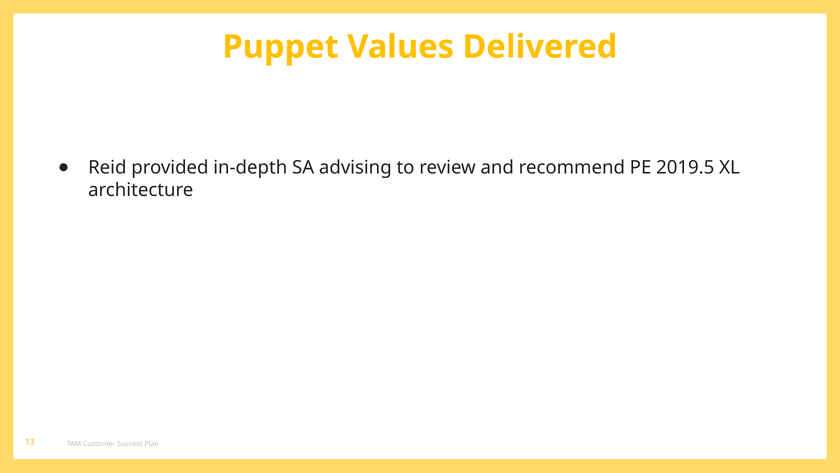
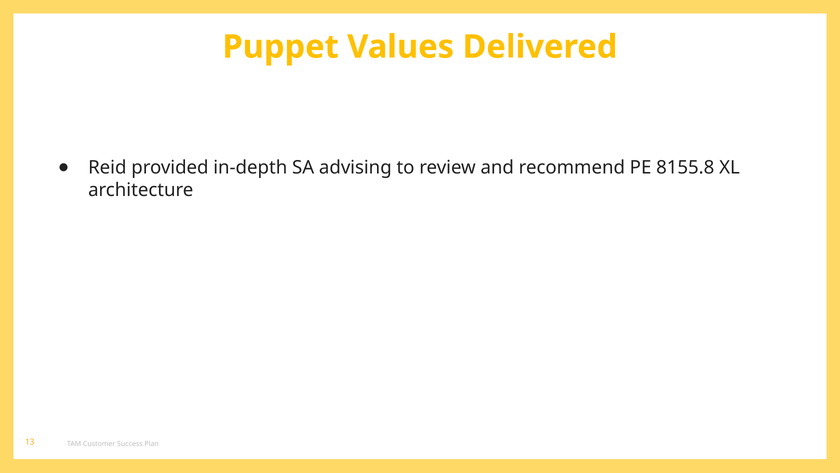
2019.5: 2019.5 -> 8155.8 (685, 167)
